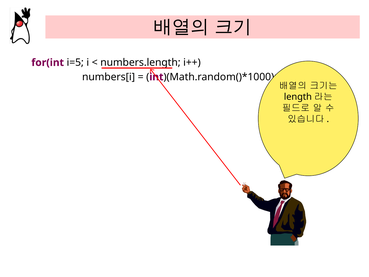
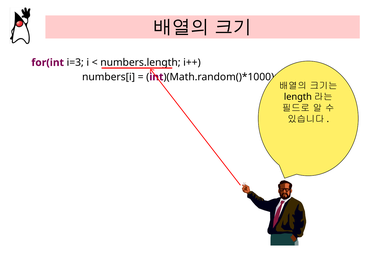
i=5: i=5 -> i=3 (75, 63)
